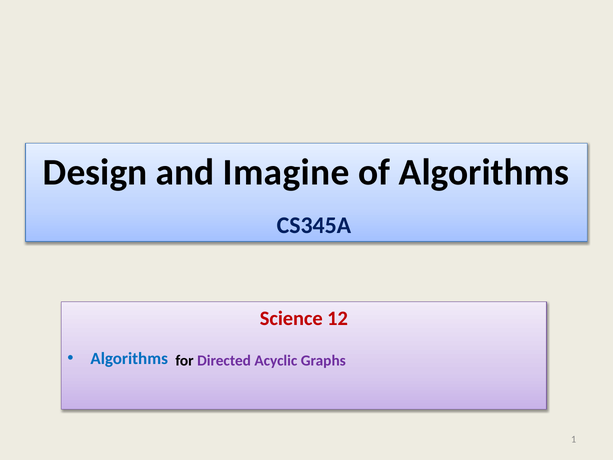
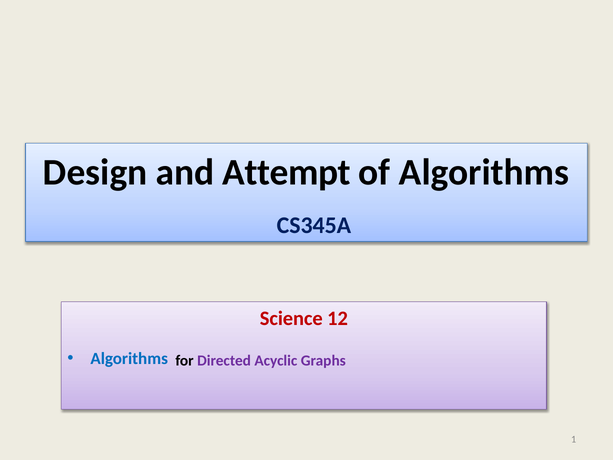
Imagine: Imagine -> Attempt (287, 172)
